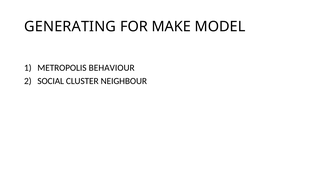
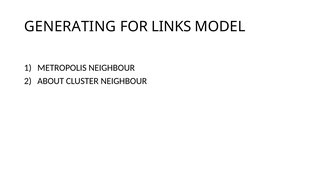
MAKE: MAKE -> LINKS (171, 27)
METROPOLIS BEHAVIOUR: BEHAVIOUR -> NEIGHBOUR (112, 68)
SOCIAL: SOCIAL -> ABOUT (51, 81)
